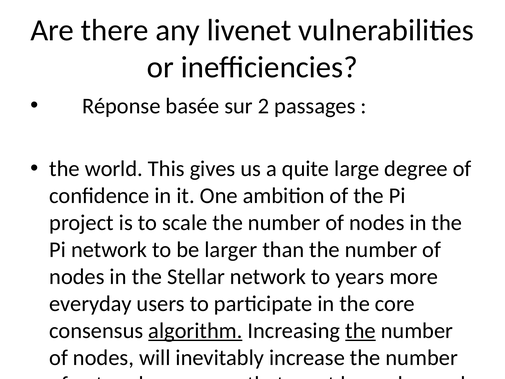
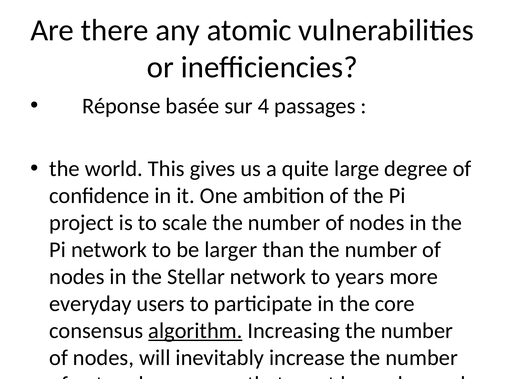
any livenet: livenet -> atomic (249, 30)
sur 2: 2 -> 4 (263, 106)
the underline: present -> none (360, 330)
